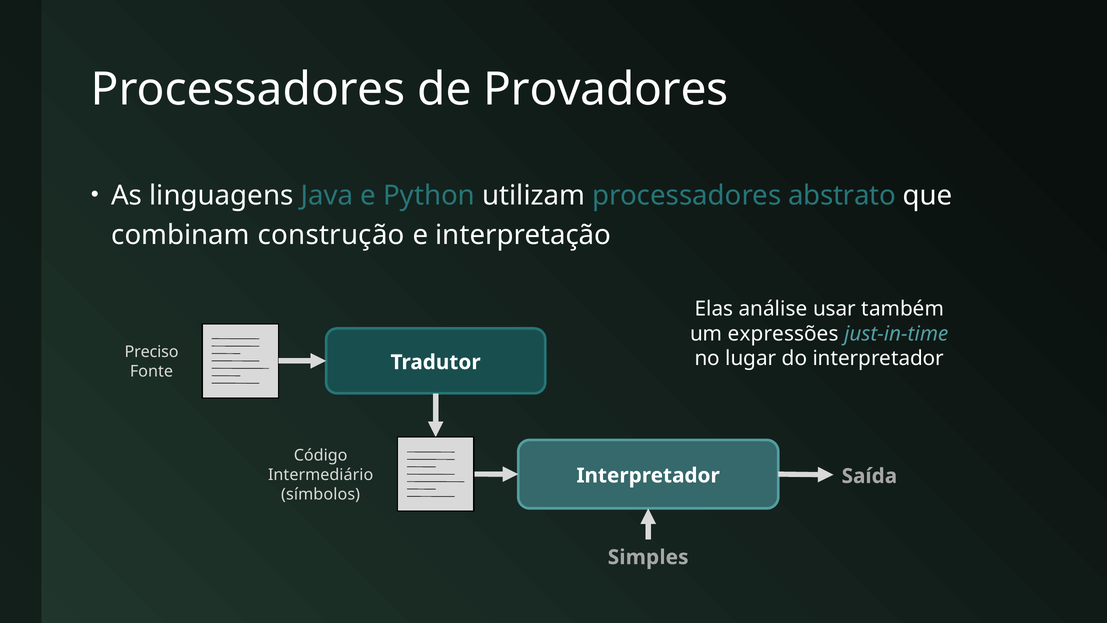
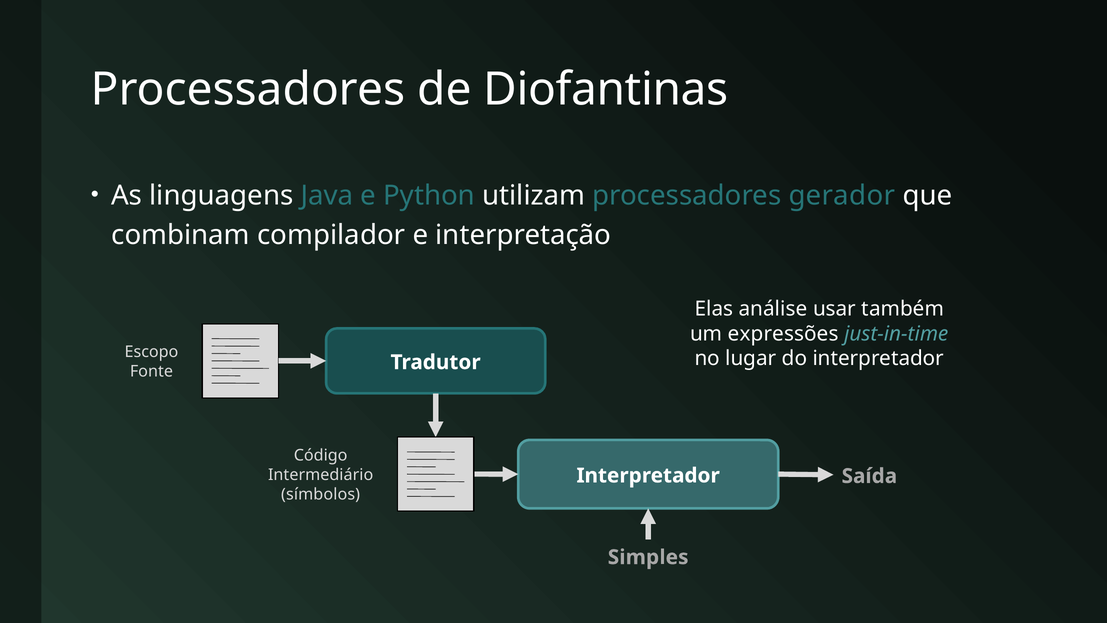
Provadores: Provadores -> Diofantinas (606, 90)
abstrato: abstrato -> gerador (842, 195)
construção: construção -> compilador (331, 235)
Preciso: Preciso -> Escopo (151, 352)
